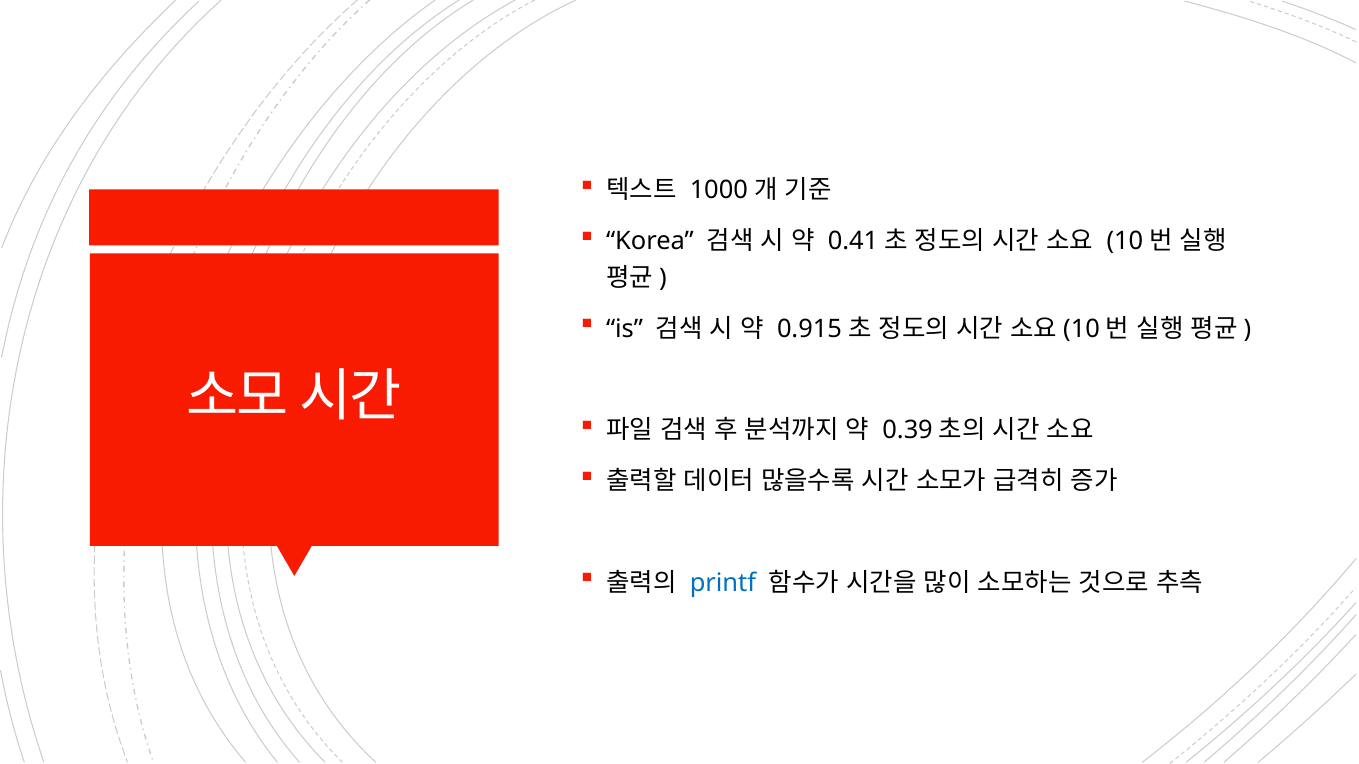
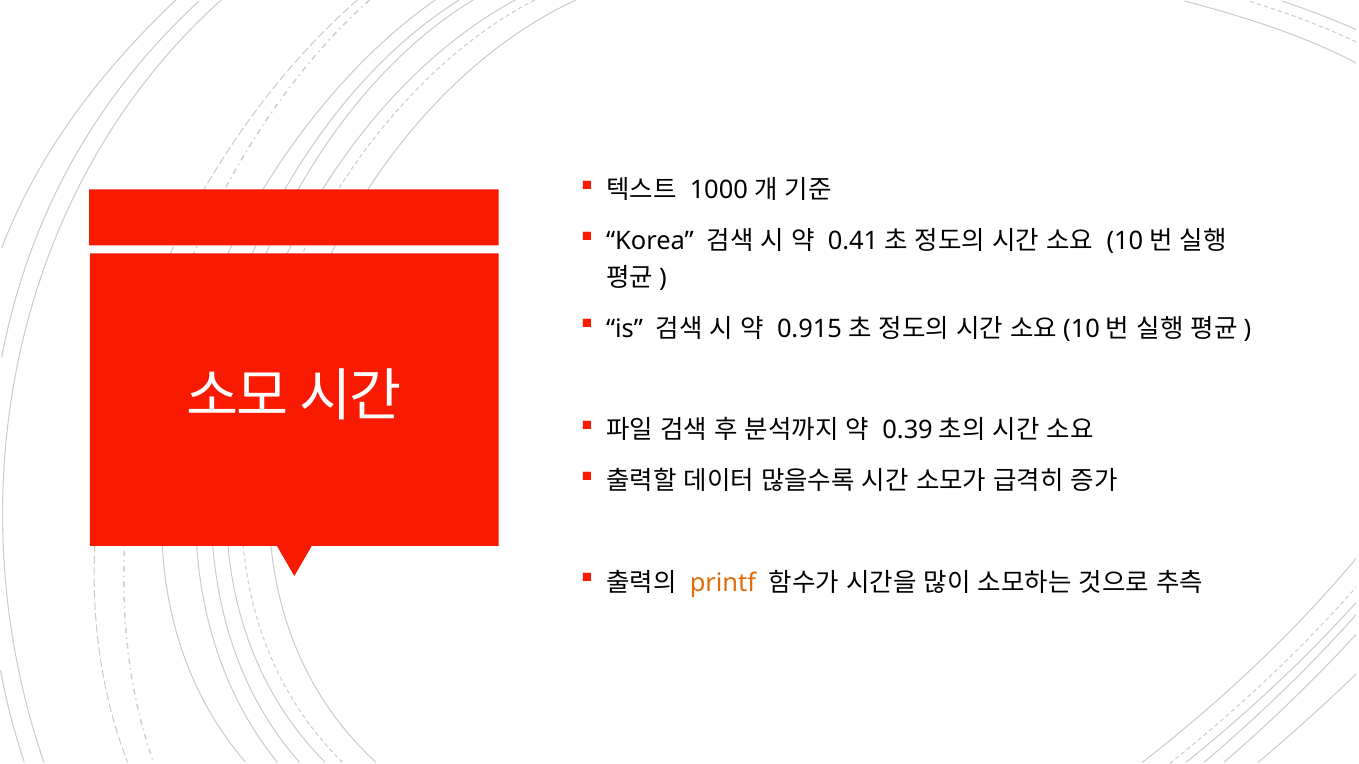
printf colour: blue -> orange (723, 583)
